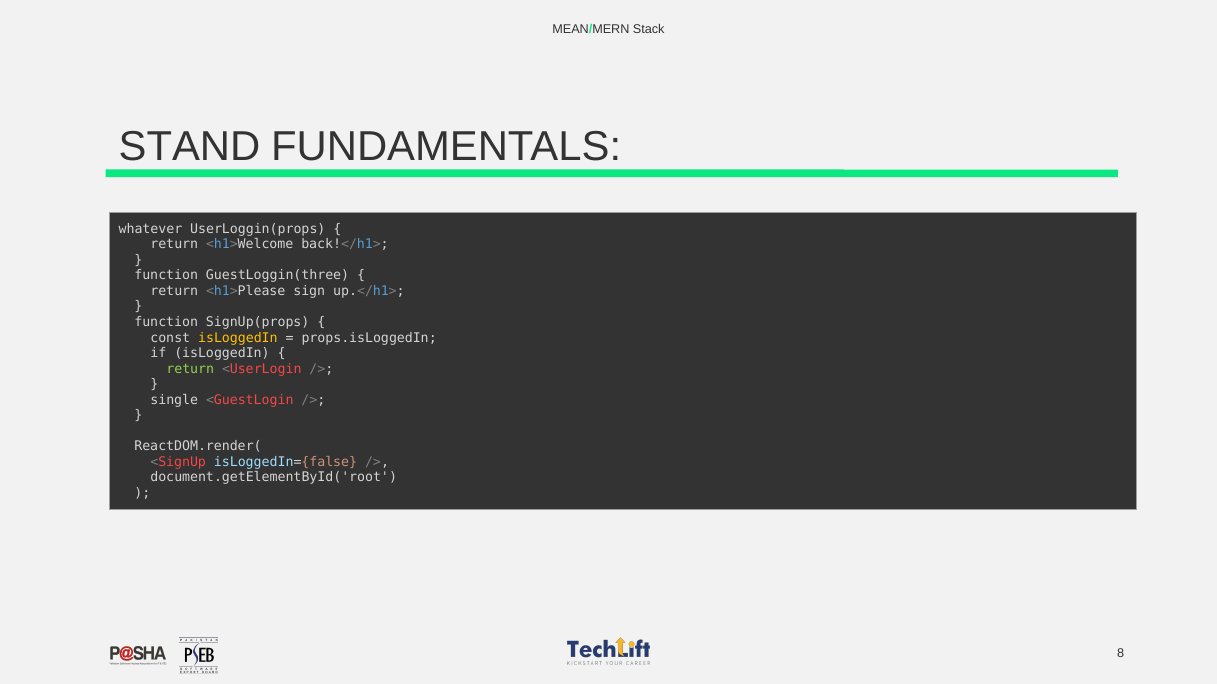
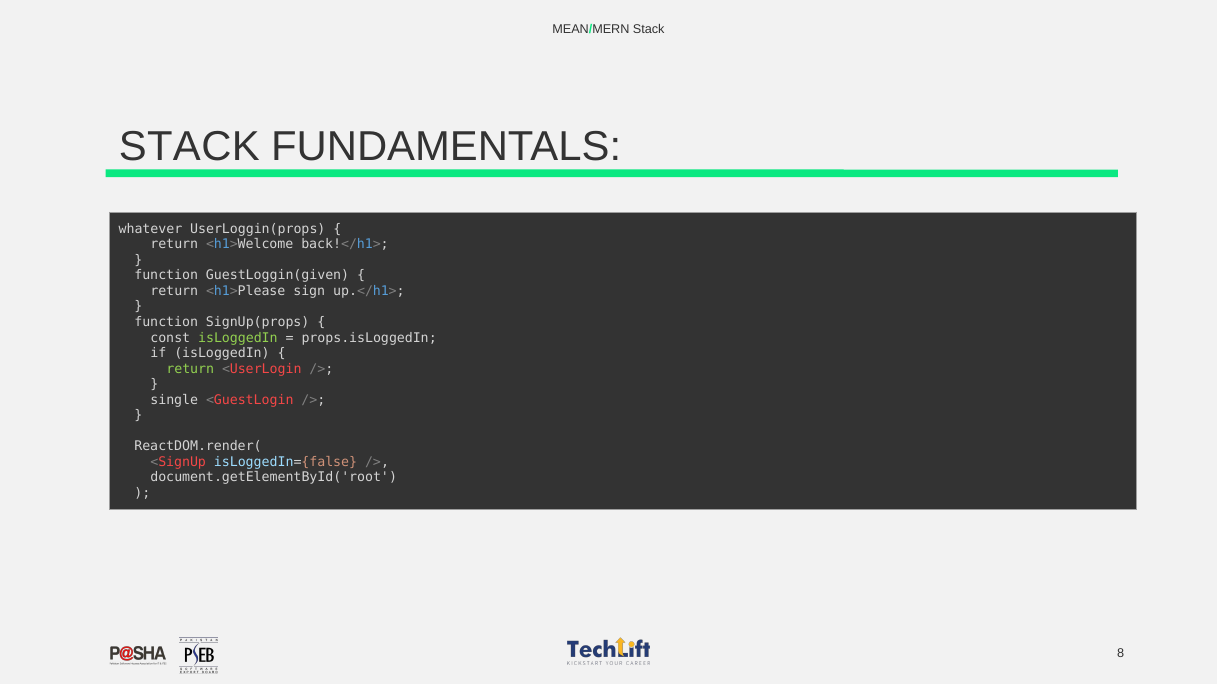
STAND: STAND -> STACK (189, 147)
GuestLoggin(three: GuestLoggin(three -> GuestLoggin(given (278, 276)
isLoggedIn colour: yellow -> light green (238, 338)
